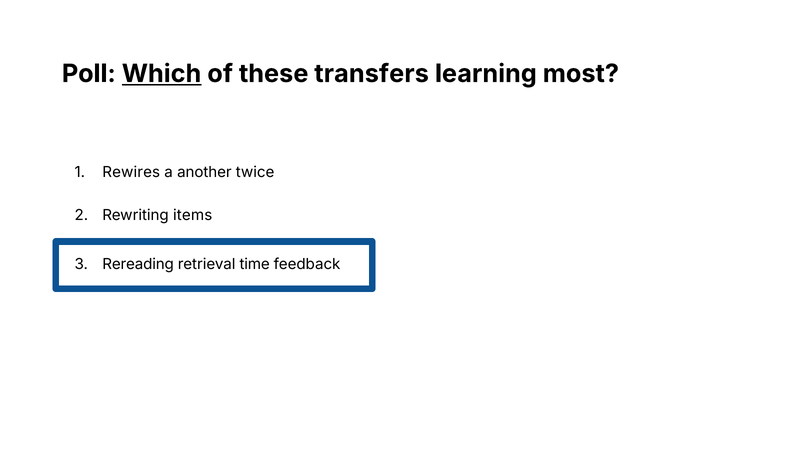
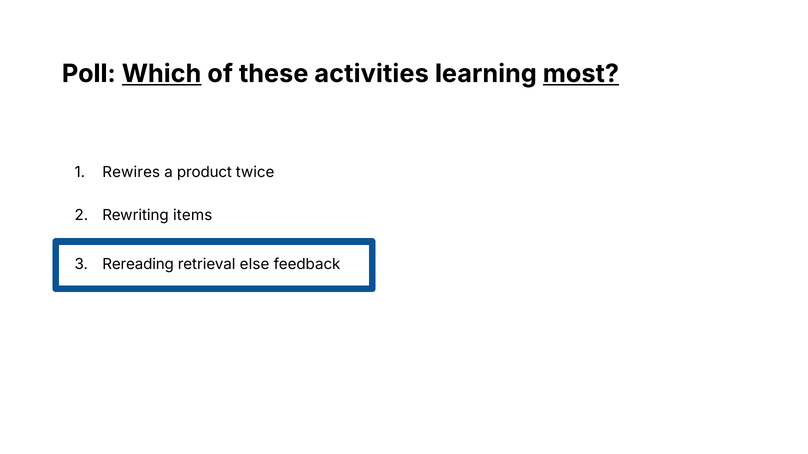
transfers: transfers -> activities (372, 74)
most underline: none -> present (581, 74)
another: another -> product (204, 172)
time: time -> else (255, 265)
